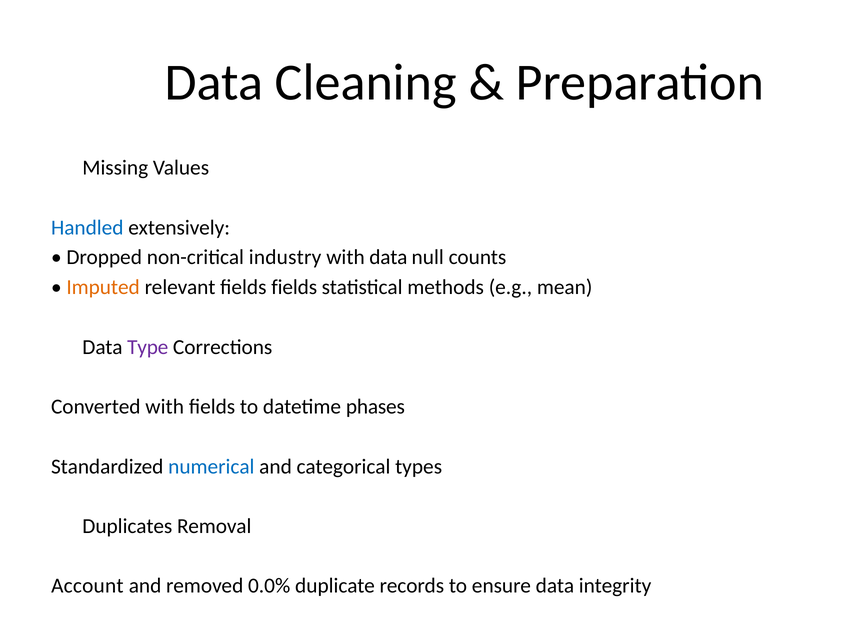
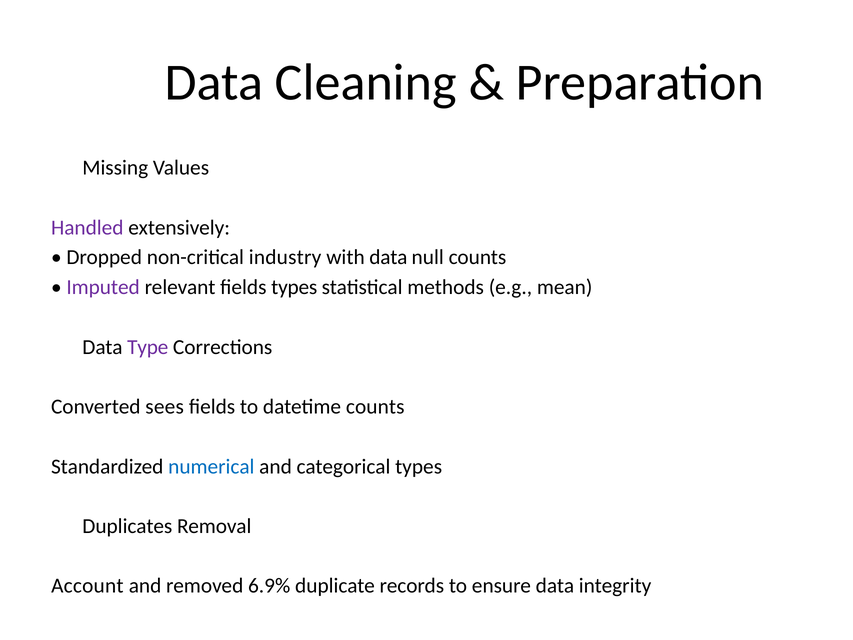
Handled colour: blue -> purple (87, 227)
Imputed colour: orange -> purple (103, 287)
fields fields: fields -> types (294, 287)
Converted with: with -> sees (165, 407)
datetime phases: phases -> counts (375, 407)
0.0%: 0.0% -> 6.9% (269, 586)
